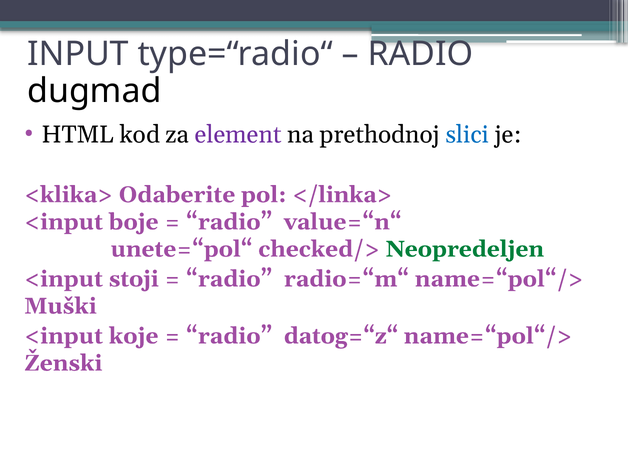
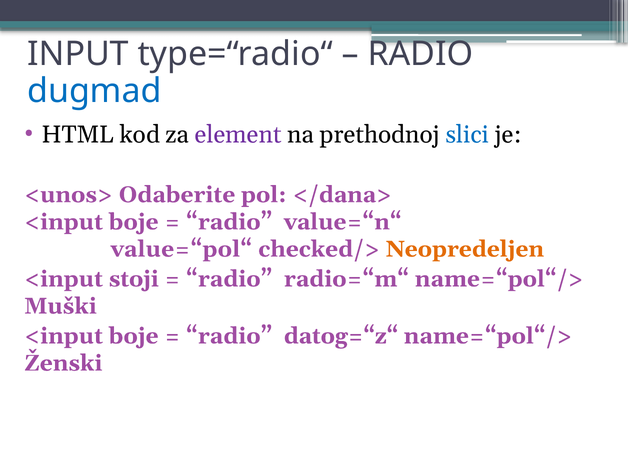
dugmad colour: black -> blue (94, 91)
<klika>: <klika> -> <unos> (69, 195)
</linka>: </linka> -> </dana> (342, 195)
unete=“pol“: unete=“pol“ -> value=“pol“ (181, 249)
Neopredeljen colour: green -> orange (465, 249)
koje: koje -> boje (134, 336)
